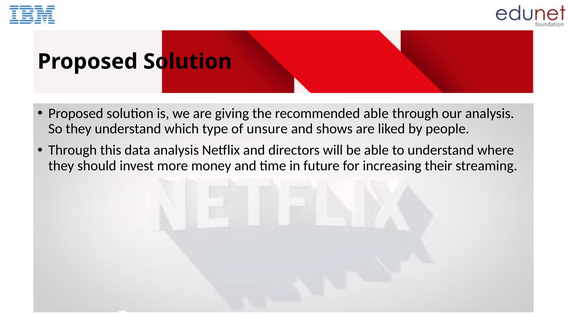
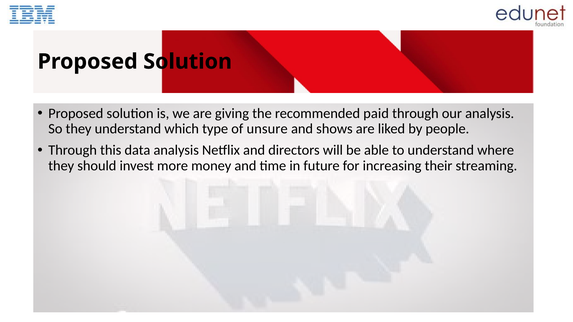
recommended able: able -> paid (376, 113)
